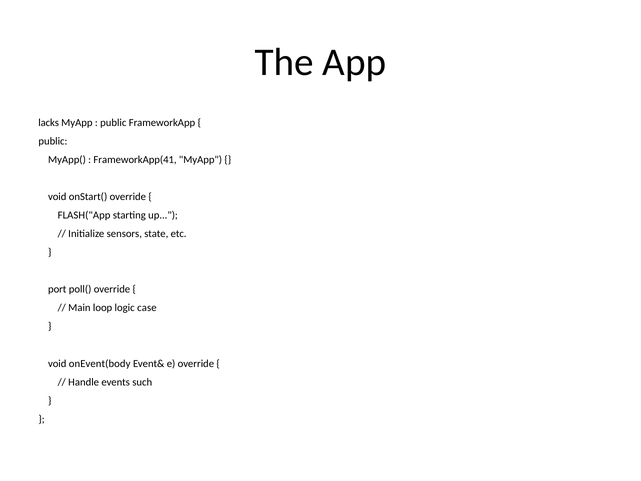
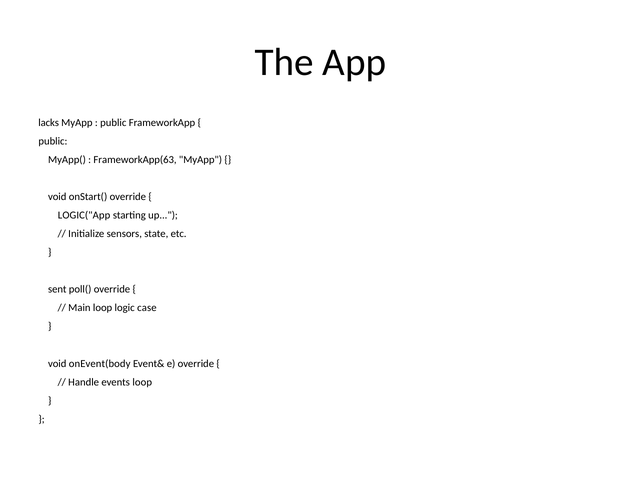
FrameworkApp(41: FrameworkApp(41 -> FrameworkApp(63 (135, 160)
FLASH("App: FLASH("App -> LOGIC("App (84, 215)
port: port -> sent (57, 289)
events such: such -> loop (142, 382)
